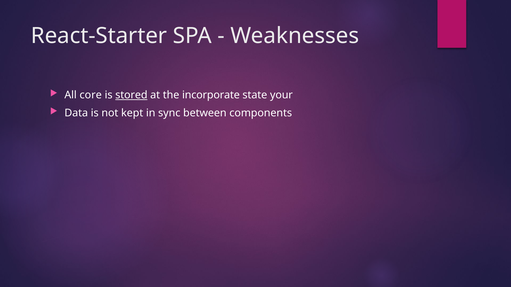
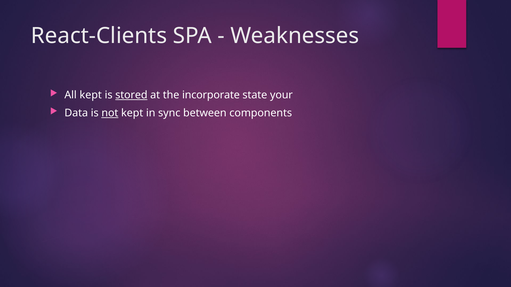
React-Starter: React-Starter -> React-Clients (99, 36)
All core: core -> kept (91, 95)
not underline: none -> present (110, 113)
